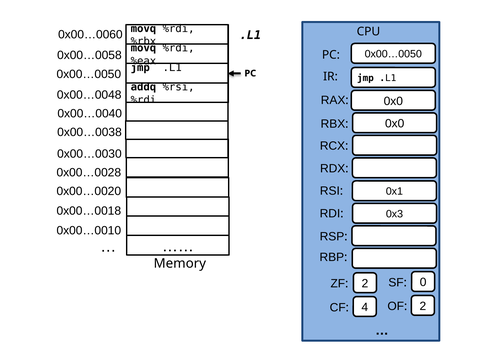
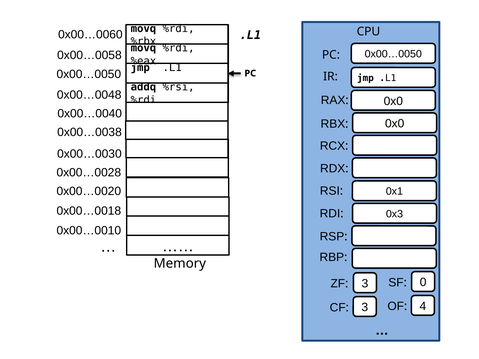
2: 2 -> 3 (365, 284)
4: 4 -> 3 (365, 308)
2: 2 -> 4 (423, 306)
